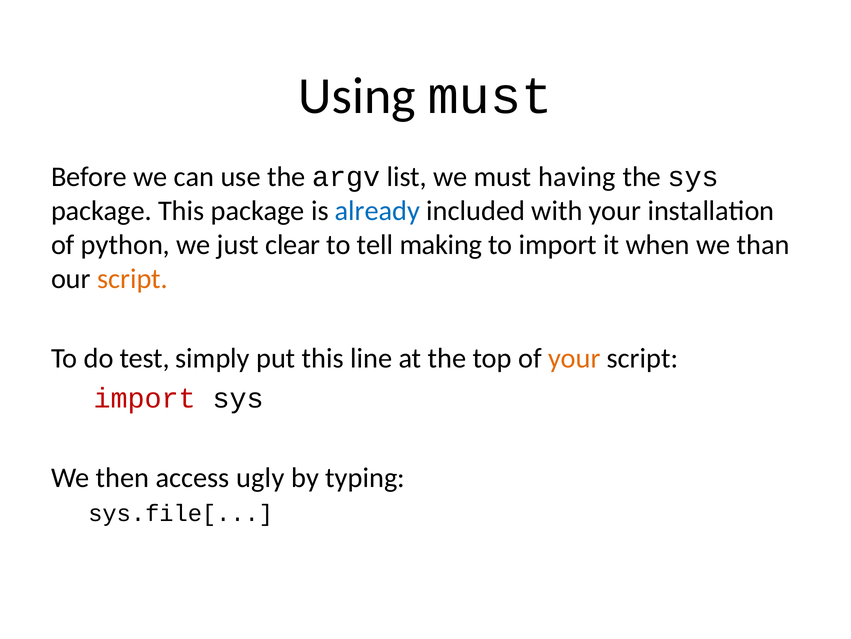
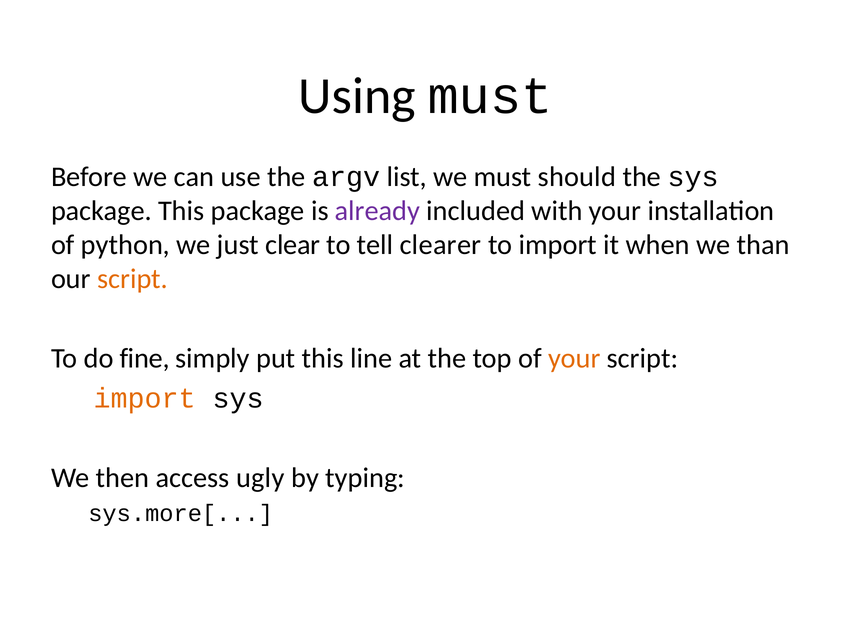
having: having -> should (577, 176)
already colour: blue -> purple (377, 210)
making: making -> clearer (441, 245)
test: test -> fine (145, 358)
import colour: red -> orange (145, 398)
sys.file[: sys.file[ -> sys.more[ (181, 513)
